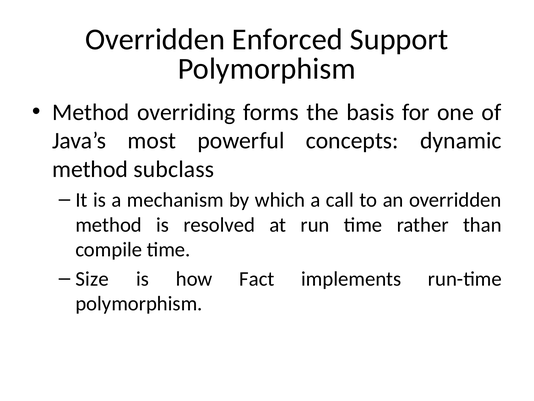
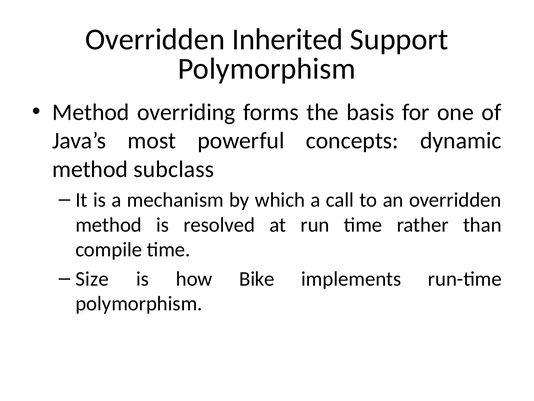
Enforced: Enforced -> Inherited (288, 39)
Fact: Fact -> Bike (257, 278)
